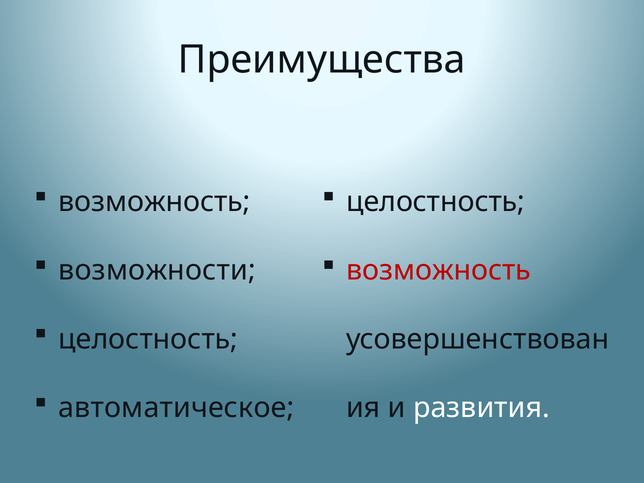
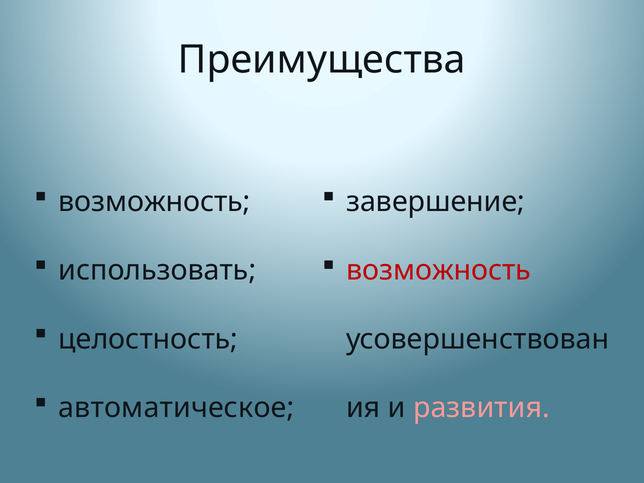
целостность: целостность -> завершение (436, 202)
возможности: возможности -> использовать (157, 270)
развития colour: white -> pink (481, 408)
